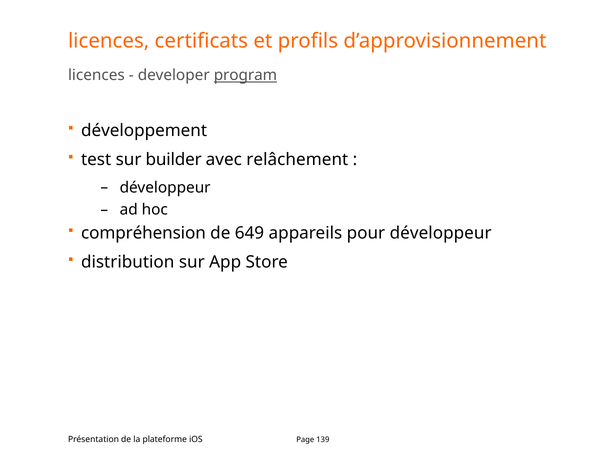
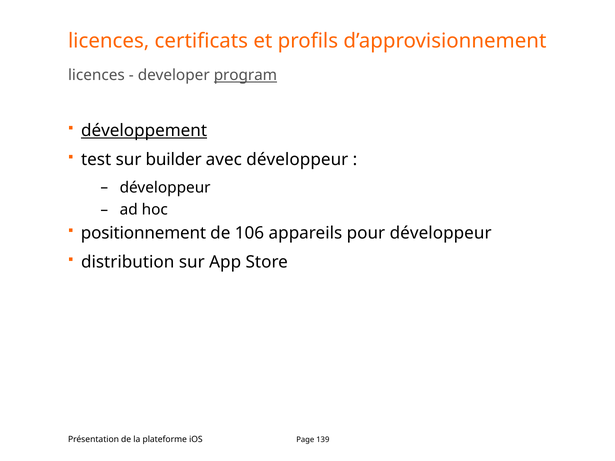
développement underline: none -> present (144, 131)
avec relâchement: relâchement -> développeur (297, 160)
compréhension: compréhension -> positionnement (143, 233)
649: 649 -> 106 (249, 233)
